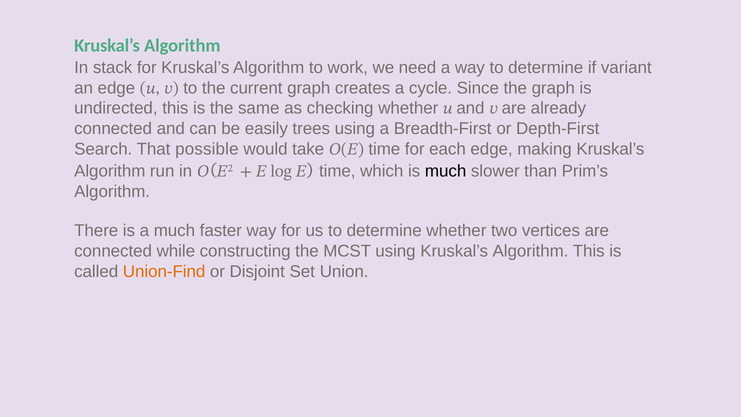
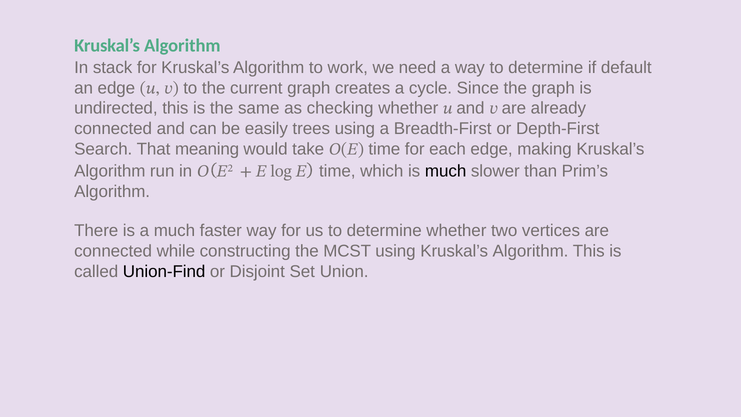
variant: variant -> default (626, 68)
possible: possible -> meaning (207, 149)
Union-Find colour: orange -> black (164, 271)
